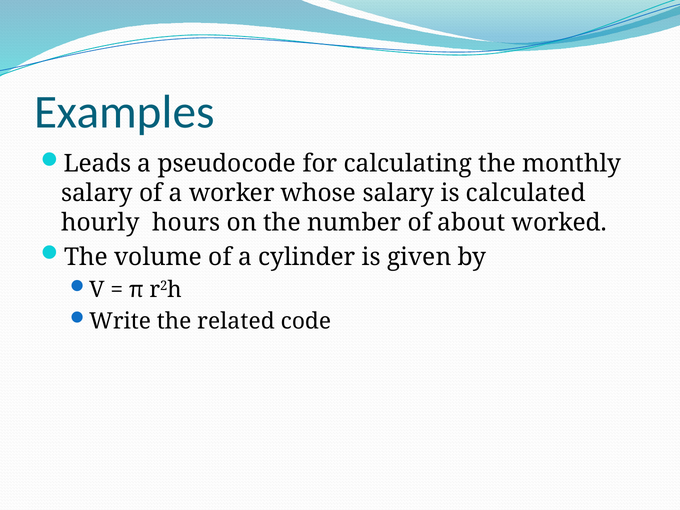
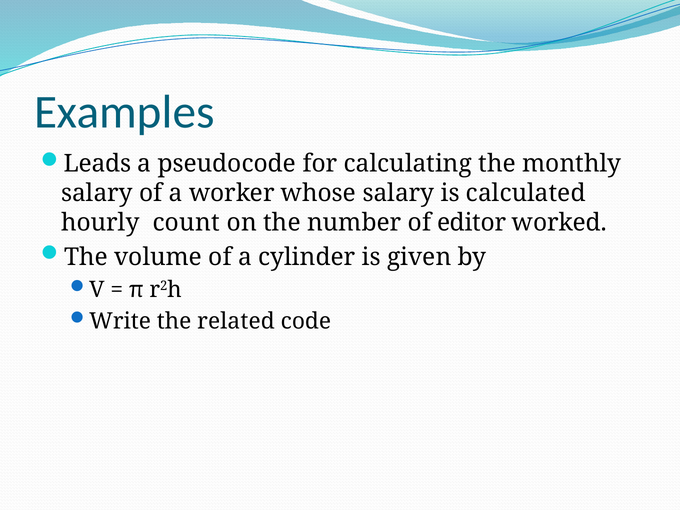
hours: hours -> count (186, 223)
about: about -> editor (472, 223)
